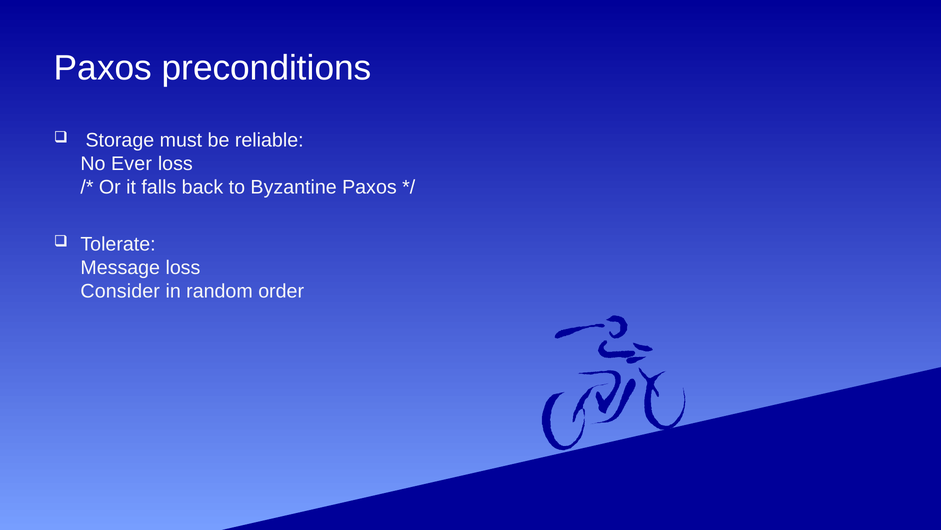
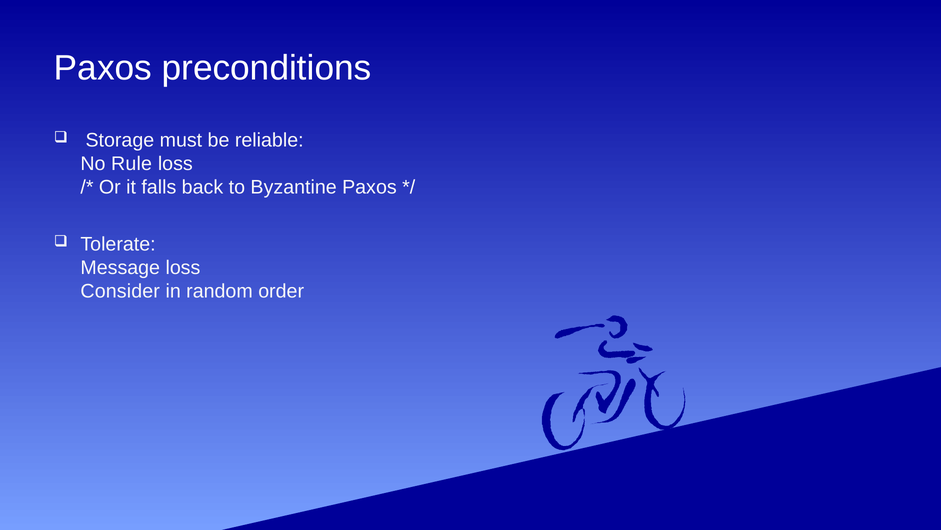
Ever: Ever -> Rule (132, 164)
